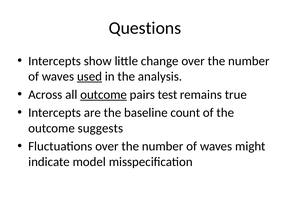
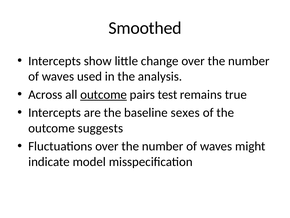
Questions: Questions -> Smoothed (145, 28)
used underline: present -> none (90, 76)
count: count -> sexes (185, 112)
